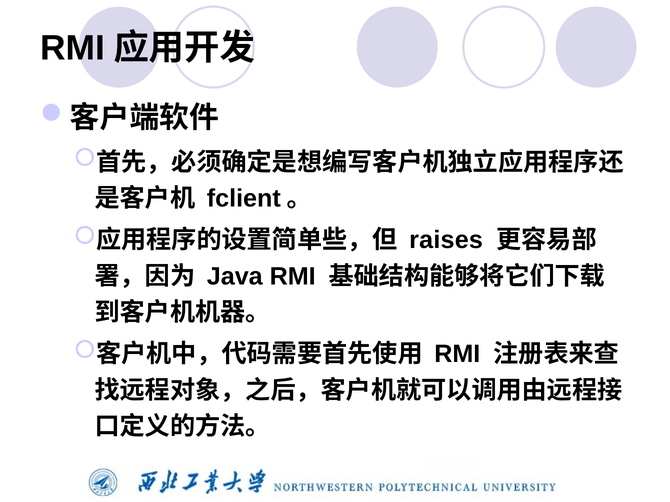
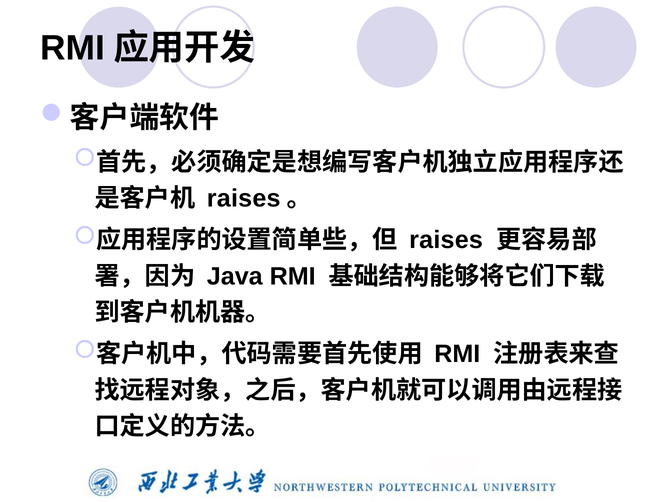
fclient: fclient -> raises (244, 199)
